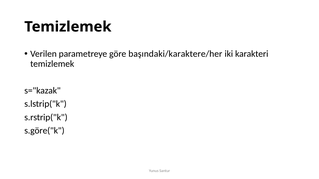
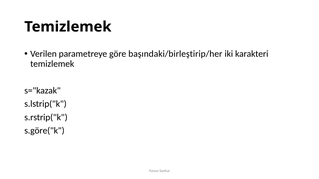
başındaki/karaktere/her: başındaki/karaktere/her -> başındaki/birleştirip/her (175, 54)
